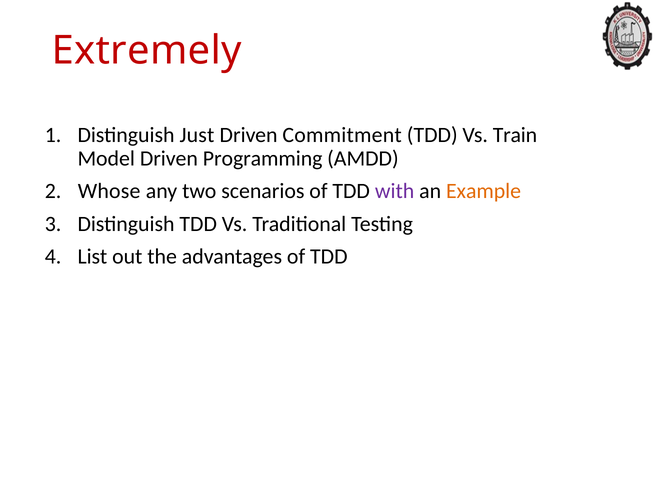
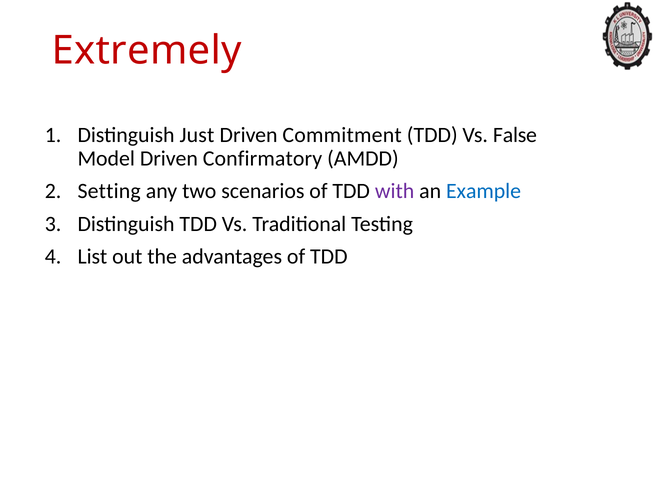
Train: Train -> False (515, 135)
Programming: Programming -> Confirmatory (263, 159)
Whose: Whose -> Setting (109, 191)
Example colour: orange -> blue (483, 191)
